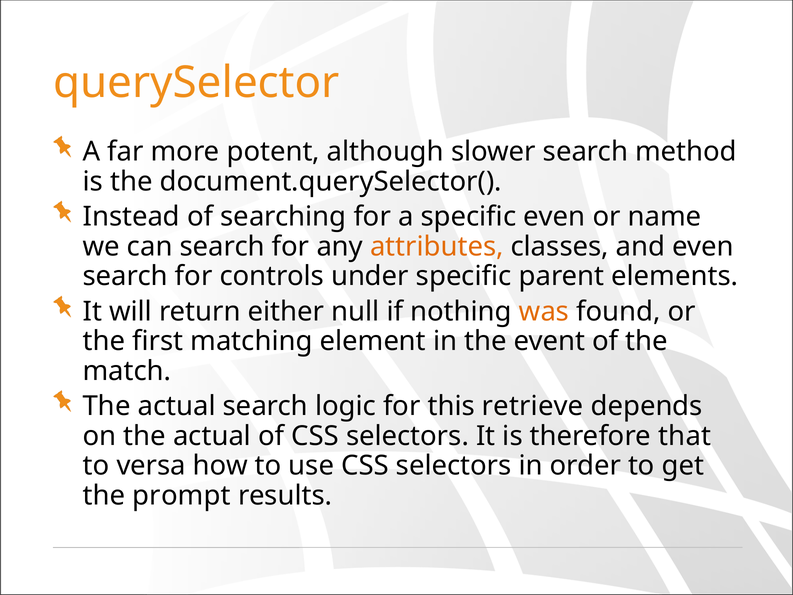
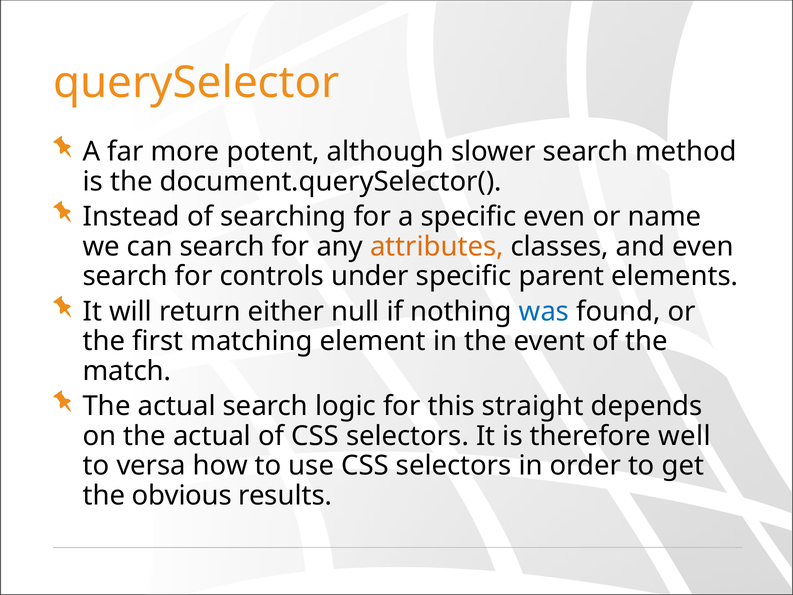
was colour: orange -> blue (544, 311)
retrieve: retrieve -> straight (533, 406)
that: that -> well (685, 436)
prompt: prompt -> obvious (182, 495)
